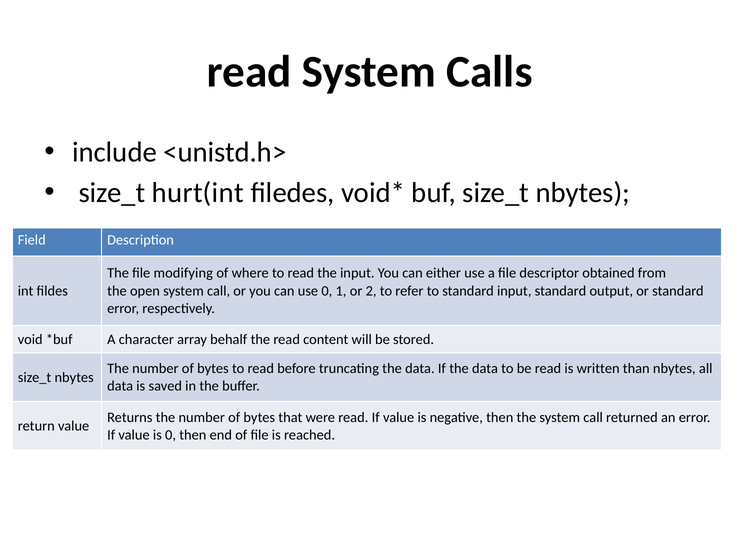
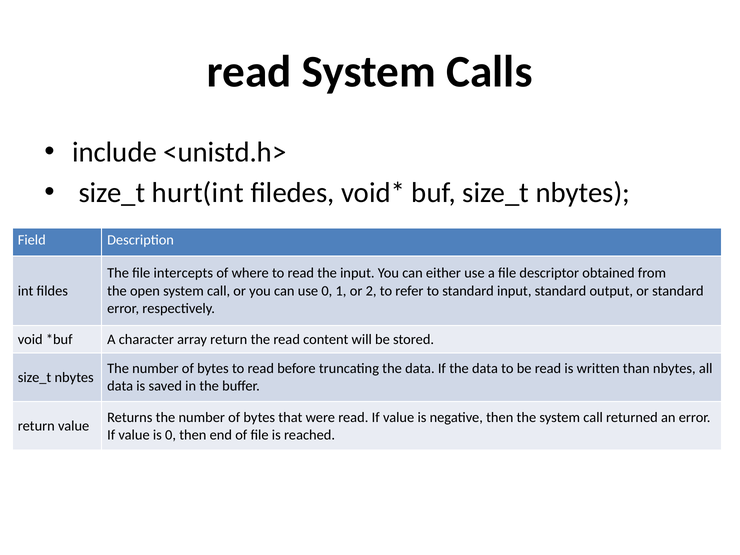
modifying: modifying -> intercepts (183, 273)
array behalf: behalf -> return (229, 339)
